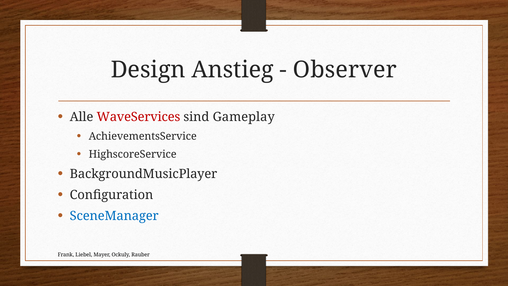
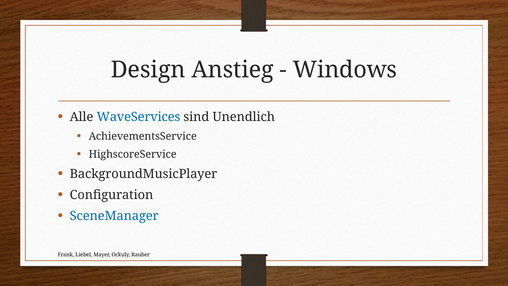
Observer: Observer -> Windows (345, 70)
WaveServices colour: red -> blue (138, 117)
Gameplay: Gameplay -> Unendlich (244, 117)
